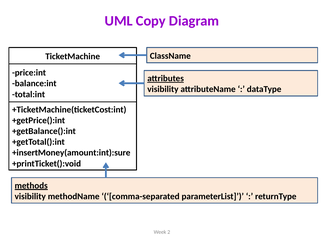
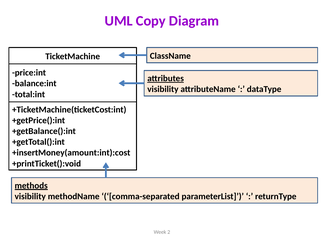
+insertMoney(amount:int):sure: +insertMoney(amount:int):sure -> +insertMoney(amount:int):cost (71, 153)
